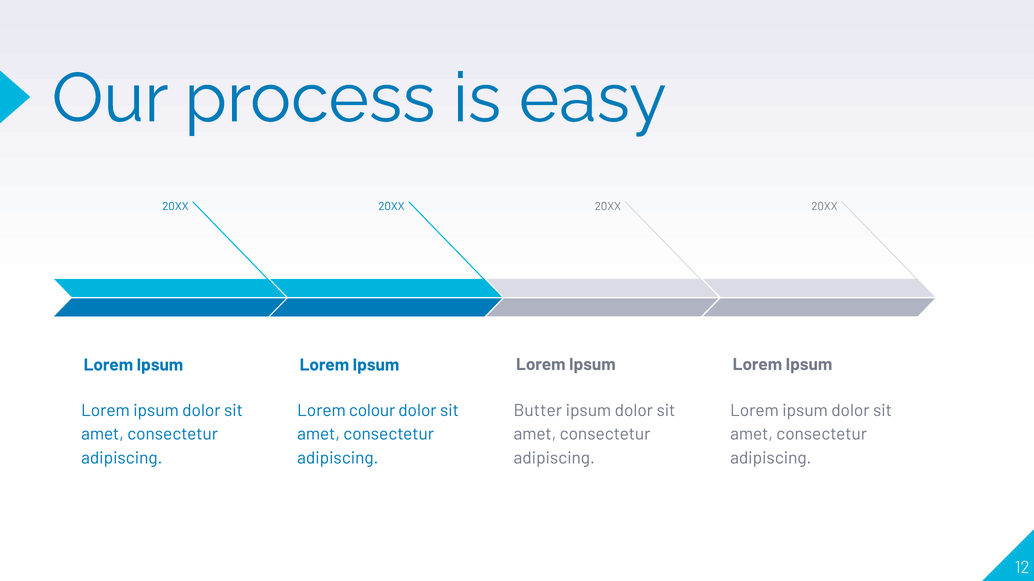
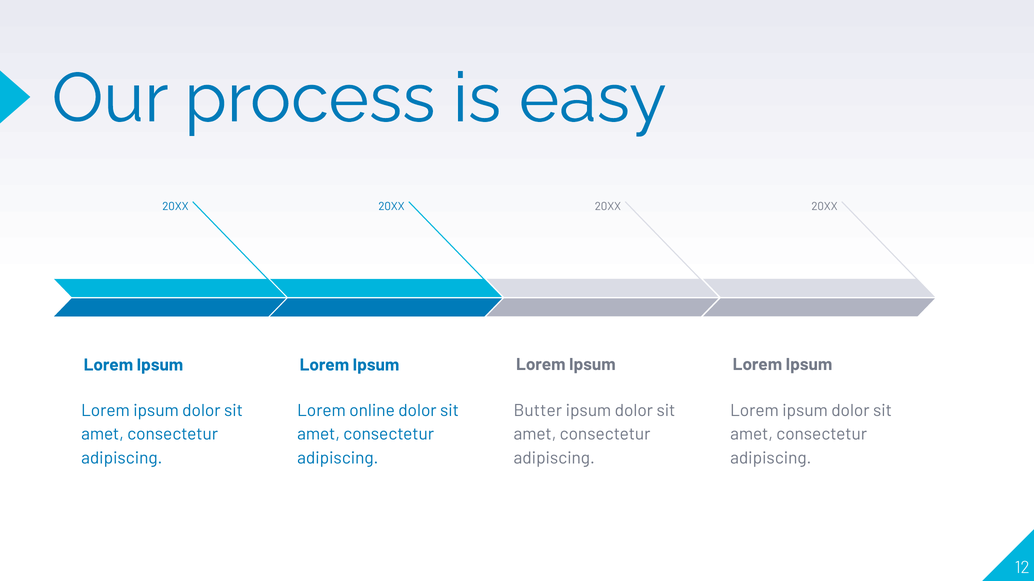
colour: colour -> online (372, 411)
